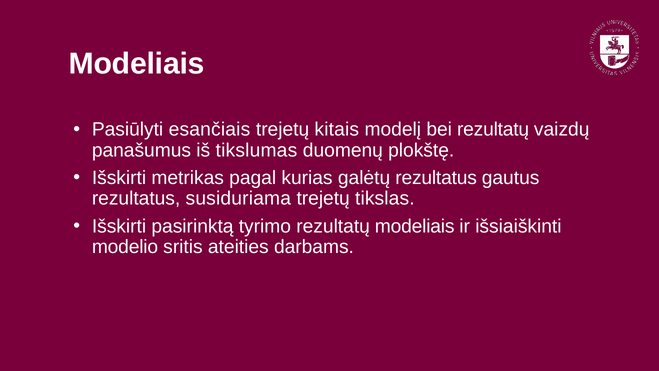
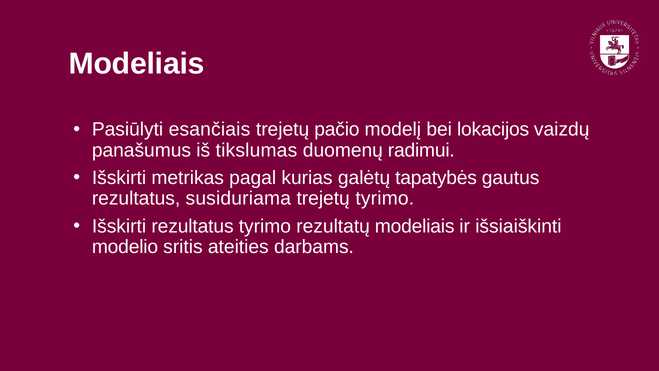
kitais: kitais -> pačio (337, 129)
bei rezultatų: rezultatų -> lokacijos (493, 129)
plokštę: plokštę -> radimui (421, 150)
galėtų rezultatus: rezultatus -> tapatybės (436, 178)
trejetų tikslas: tikslas -> tyrimo (385, 198)
Išskirti pasirinktą: pasirinktą -> rezultatus (193, 226)
